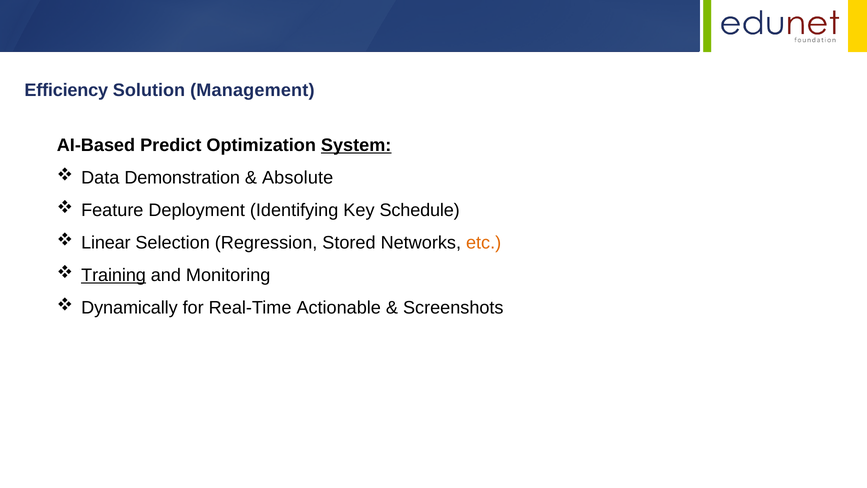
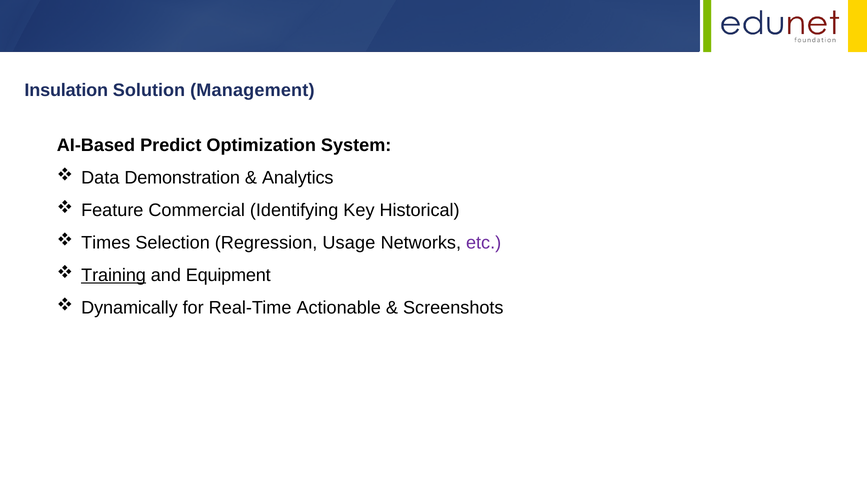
Efficiency: Efficiency -> Insulation (66, 90)
System underline: present -> none (356, 145)
Absolute: Absolute -> Analytics (298, 177)
Deployment: Deployment -> Commercial (197, 210)
Schedule: Schedule -> Historical (420, 210)
Linear: Linear -> Times (106, 242)
Stored: Stored -> Usage (349, 242)
etc colour: orange -> purple (484, 242)
Monitoring: Monitoring -> Equipment (228, 275)
